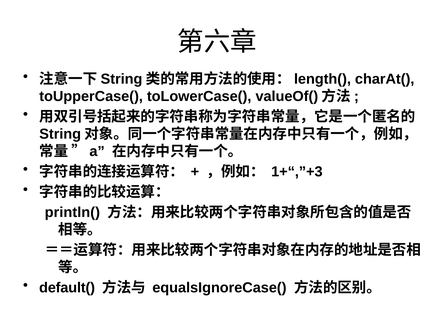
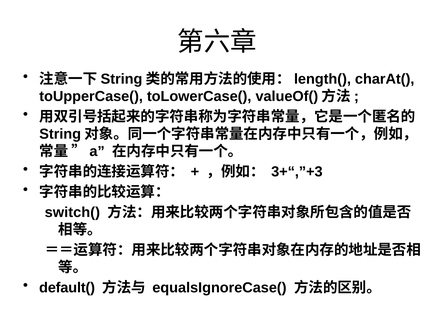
1+“,”+3: 1+“,”+3 -> 3+“,”+3 (297, 171)
println(: println( -> switch( (72, 212)
